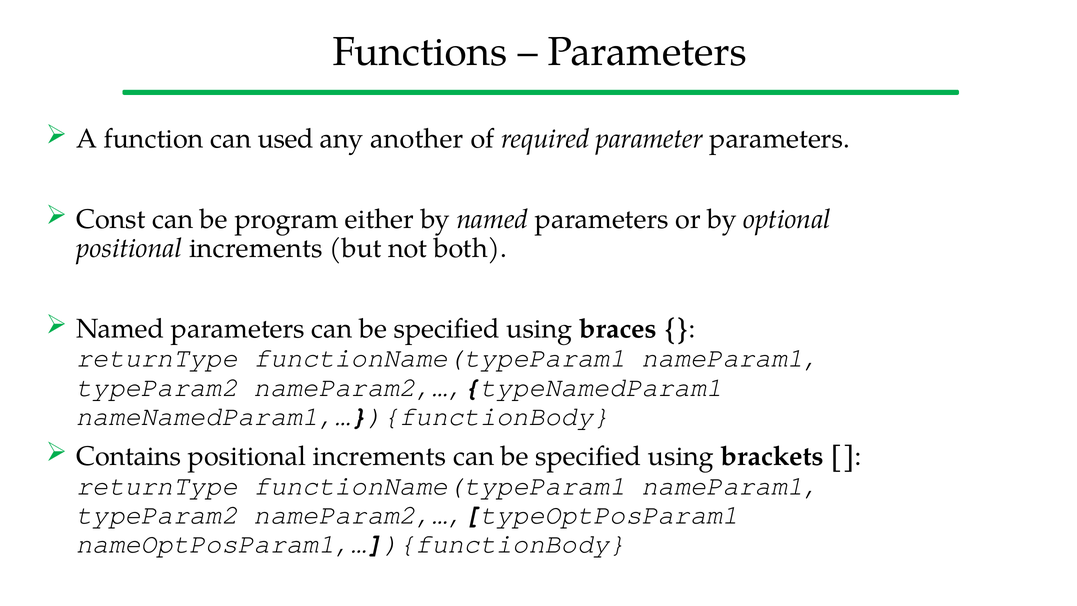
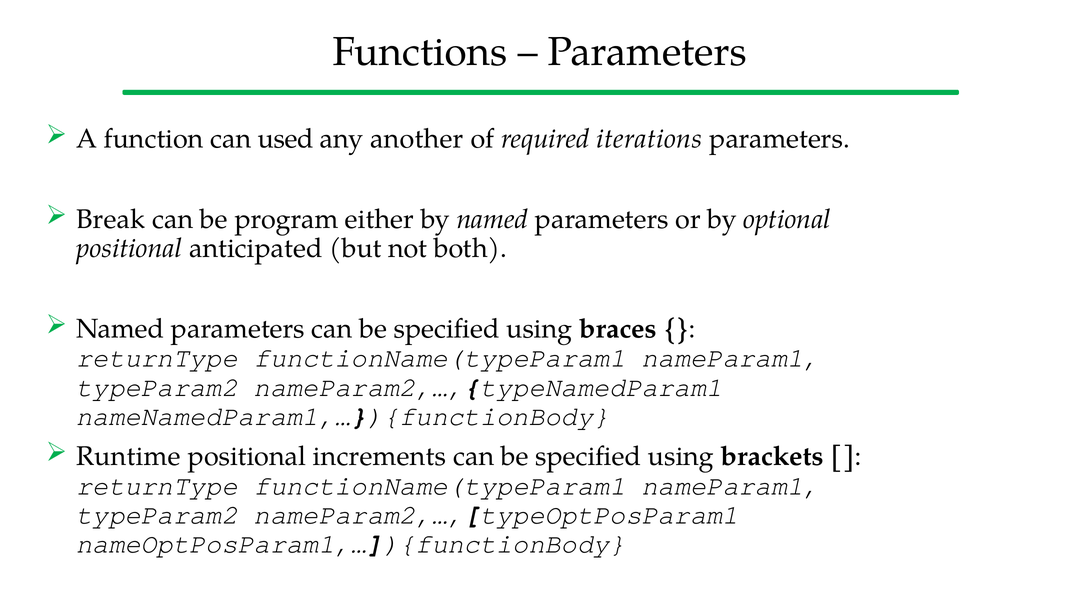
parameter: parameter -> iterations (649, 139)
Const: Const -> Break (111, 219)
increments: increments -> anticipated (256, 248)
Contains: Contains -> Runtime (129, 456)
